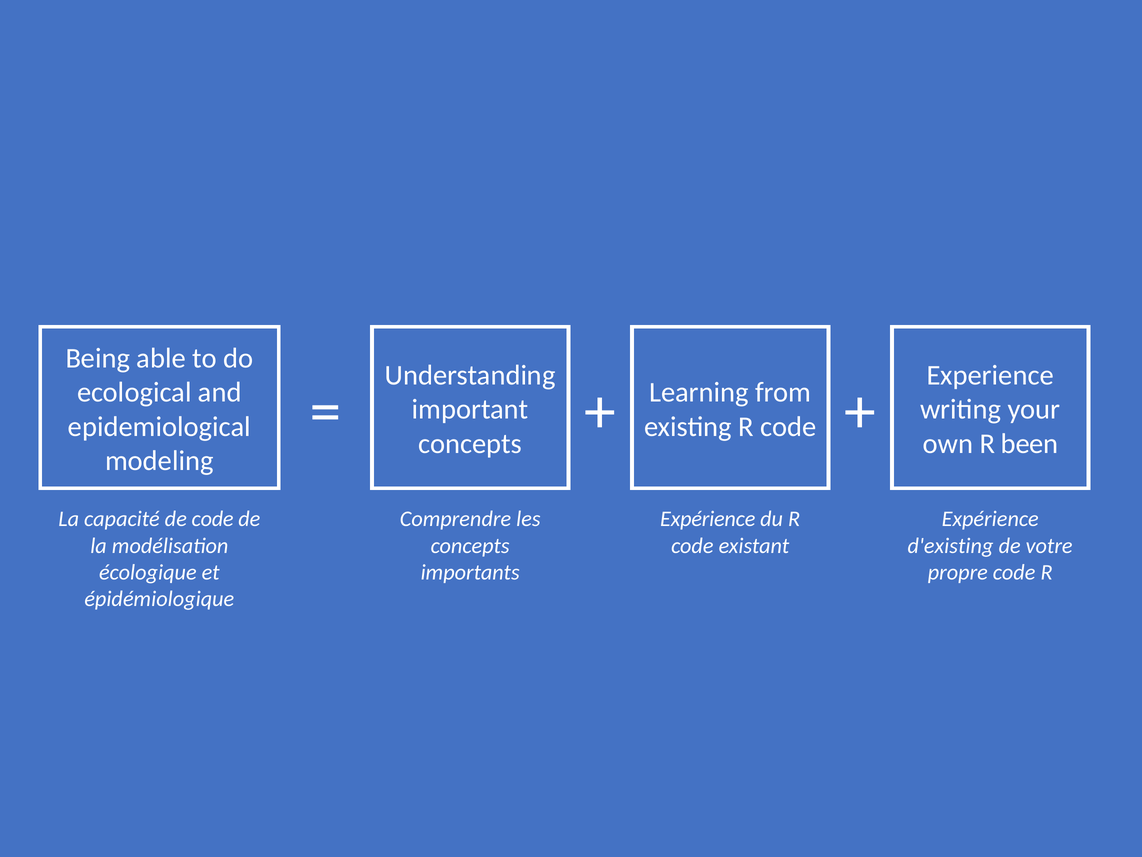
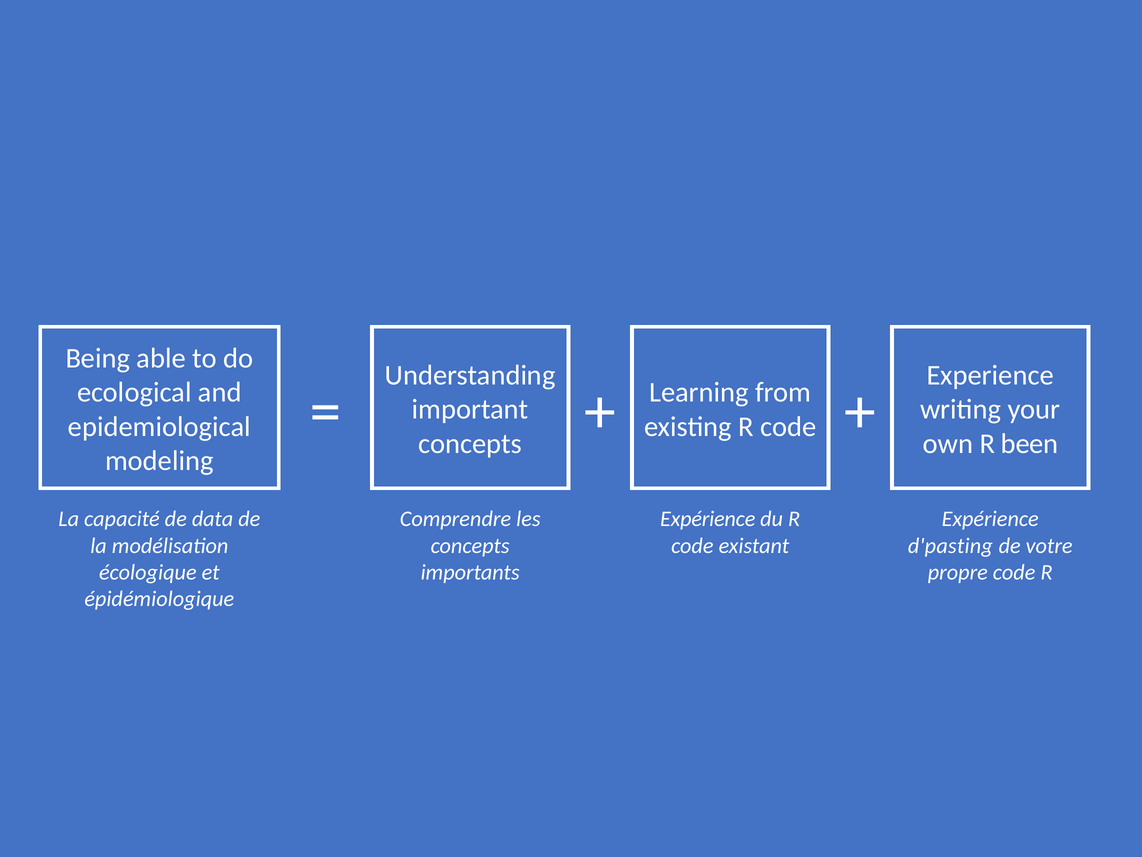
de code: code -> data (213, 519)
d'existing: d'existing -> d'pasting (950, 545)
